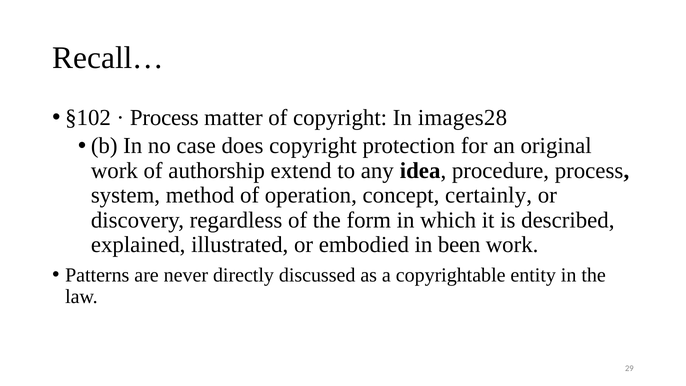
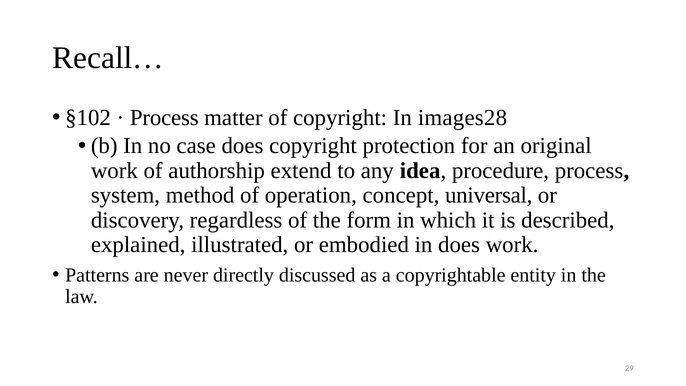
certainly: certainly -> universal (489, 195)
in been: been -> does (459, 245)
